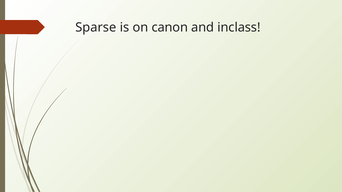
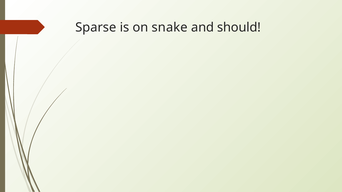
canon: canon -> snake (170, 27)
inclass: inclass -> should (239, 27)
